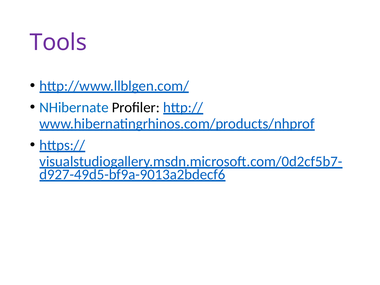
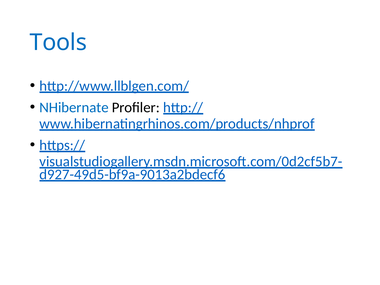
Tools colour: purple -> blue (58, 43)
